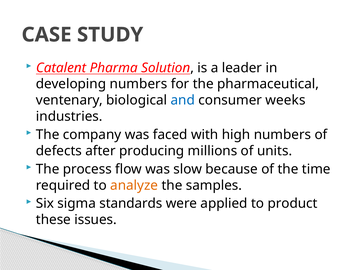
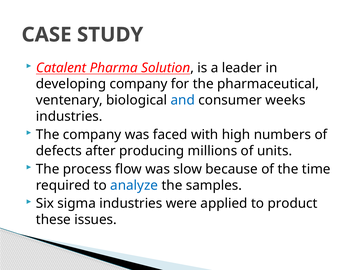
developing numbers: numbers -> company (139, 84)
analyze colour: orange -> blue (134, 185)
sigma standards: standards -> industries (131, 204)
